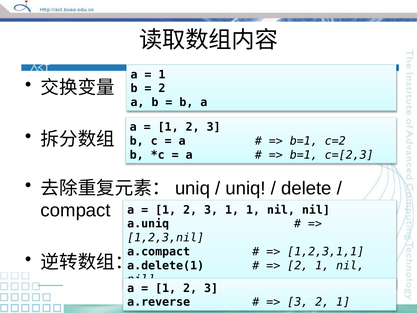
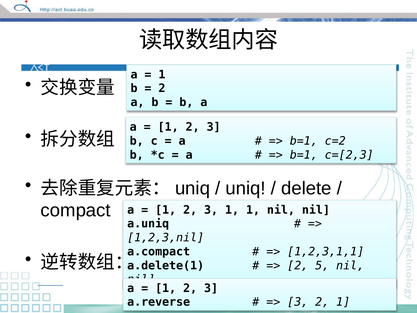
1: 1 -> 5 (322, 265)
